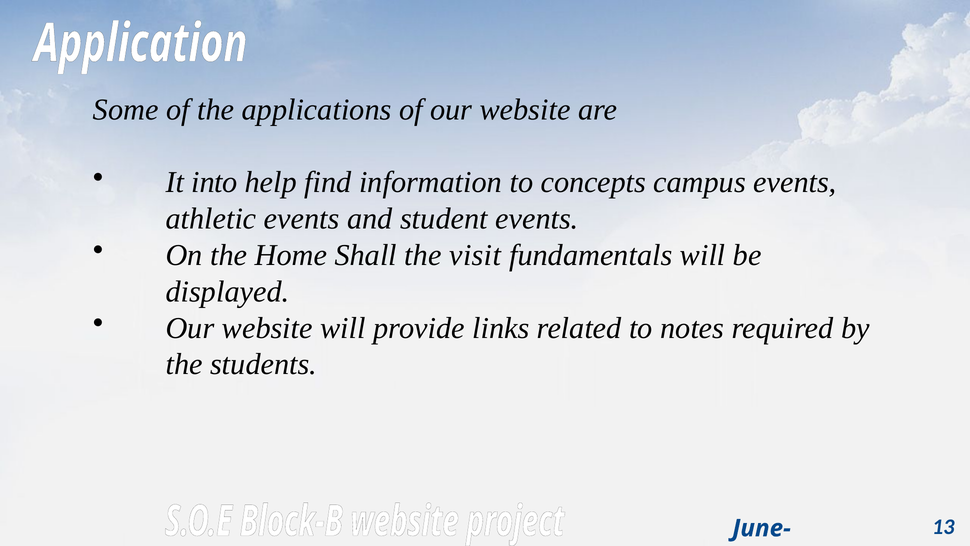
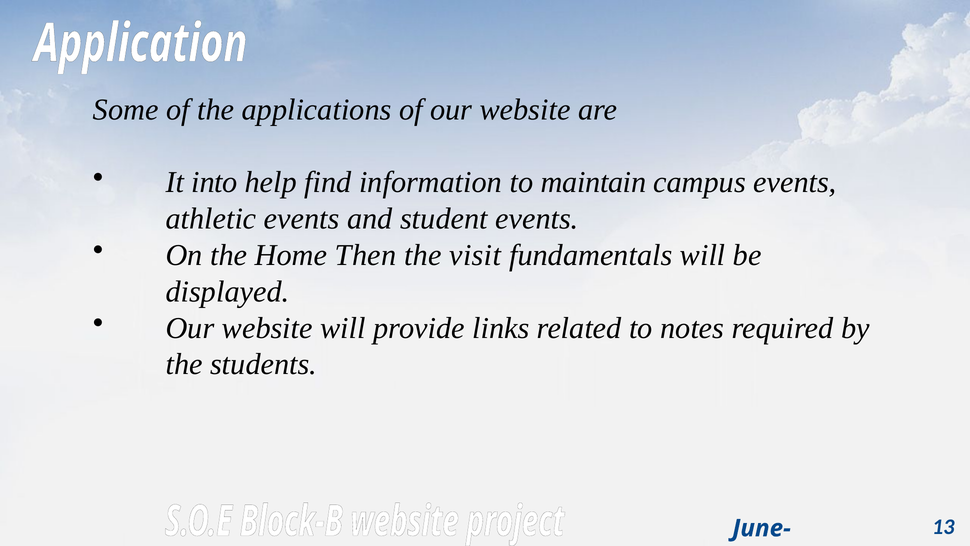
concepts: concepts -> maintain (593, 182)
Shall: Shall -> Then (366, 255)
